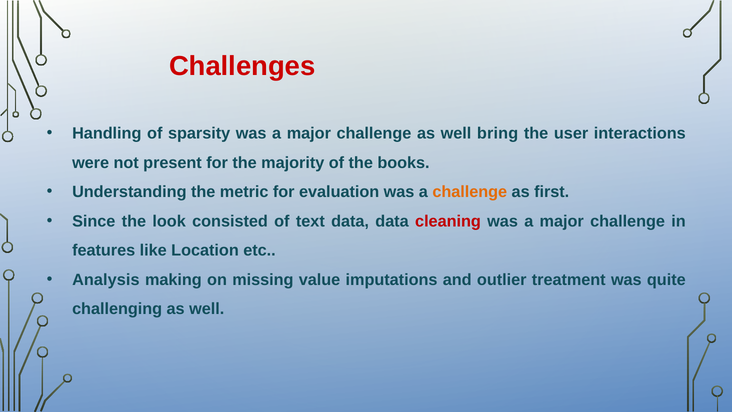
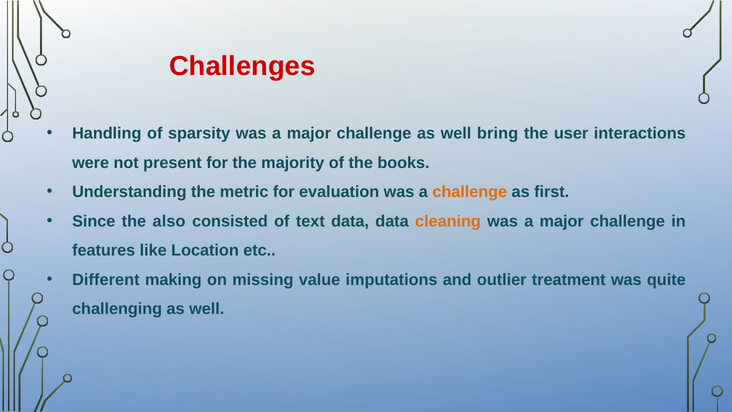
look: look -> also (169, 221)
cleaning colour: red -> orange (448, 221)
Analysis: Analysis -> Different (106, 280)
